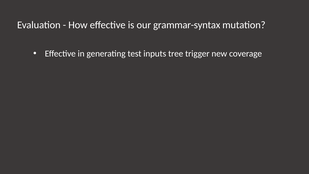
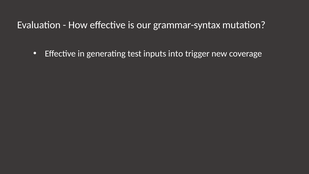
tree: tree -> into (176, 54)
